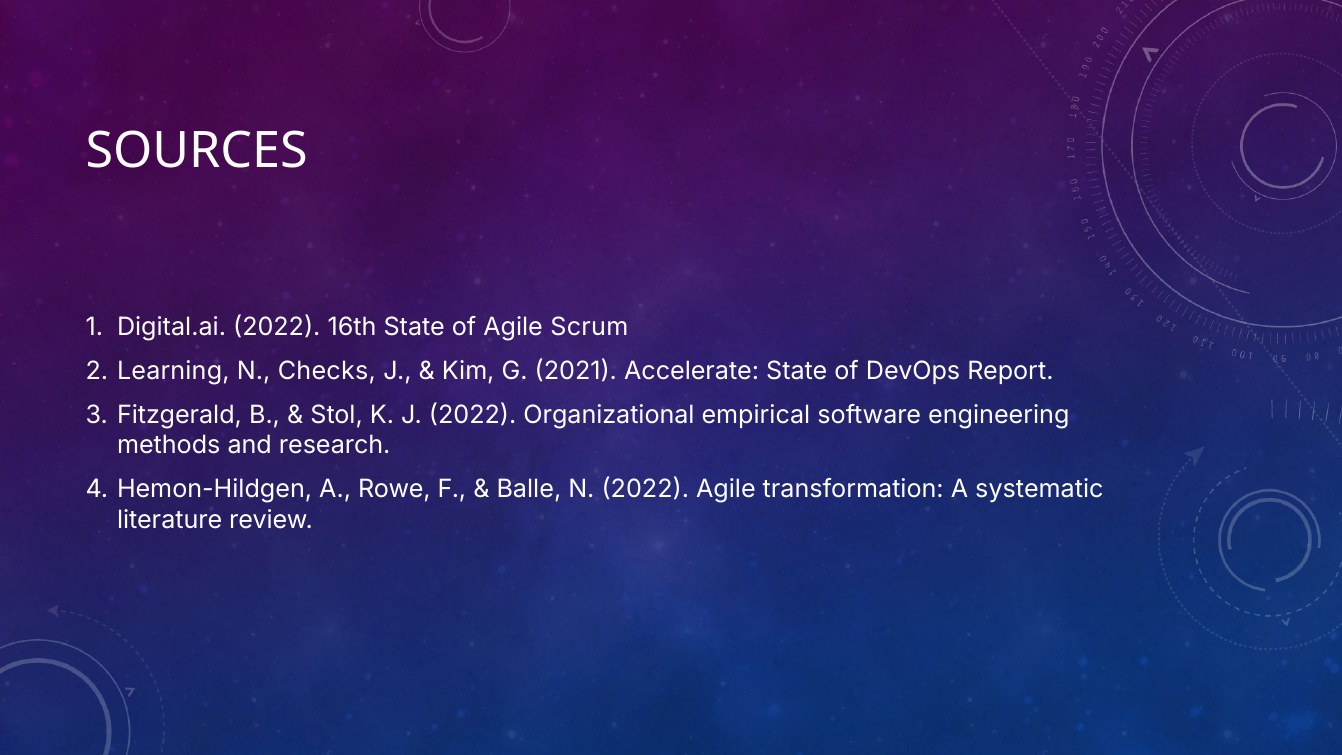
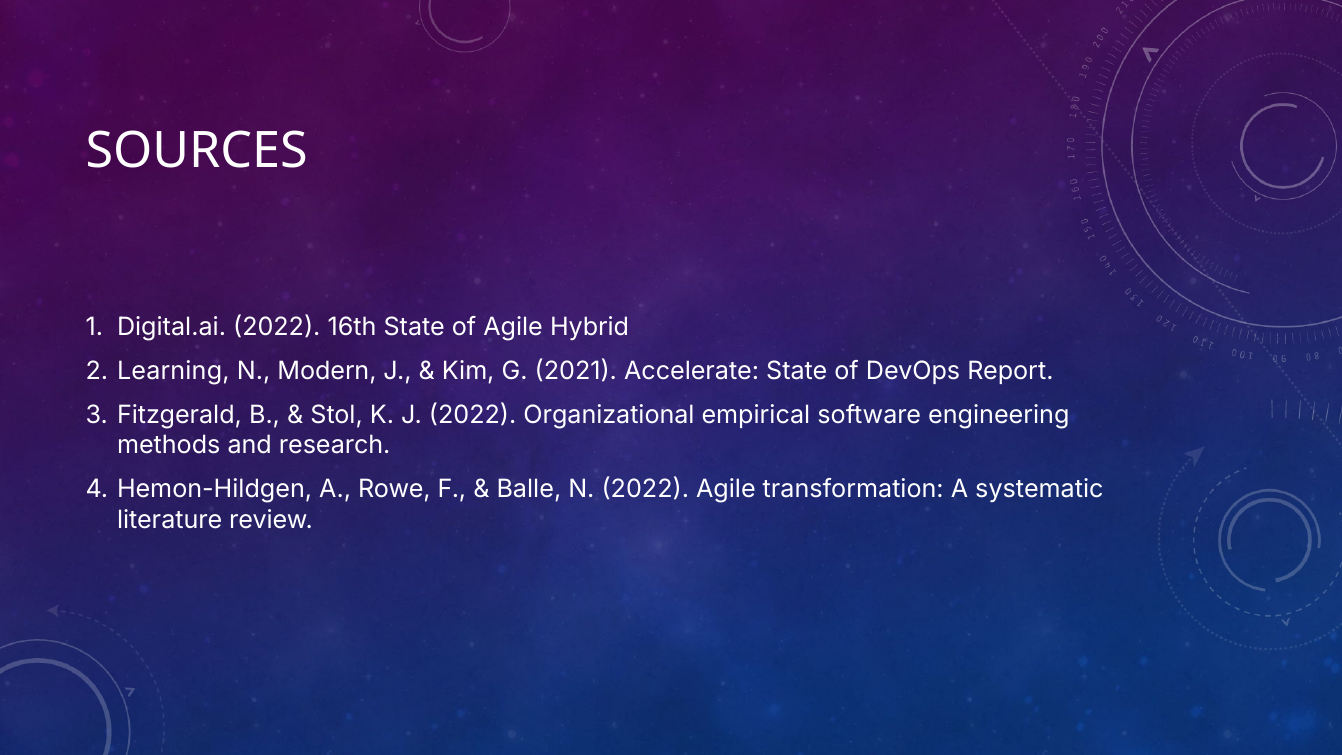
Scrum: Scrum -> Hybrid (590, 327)
Checks: Checks -> Modern (327, 371)
